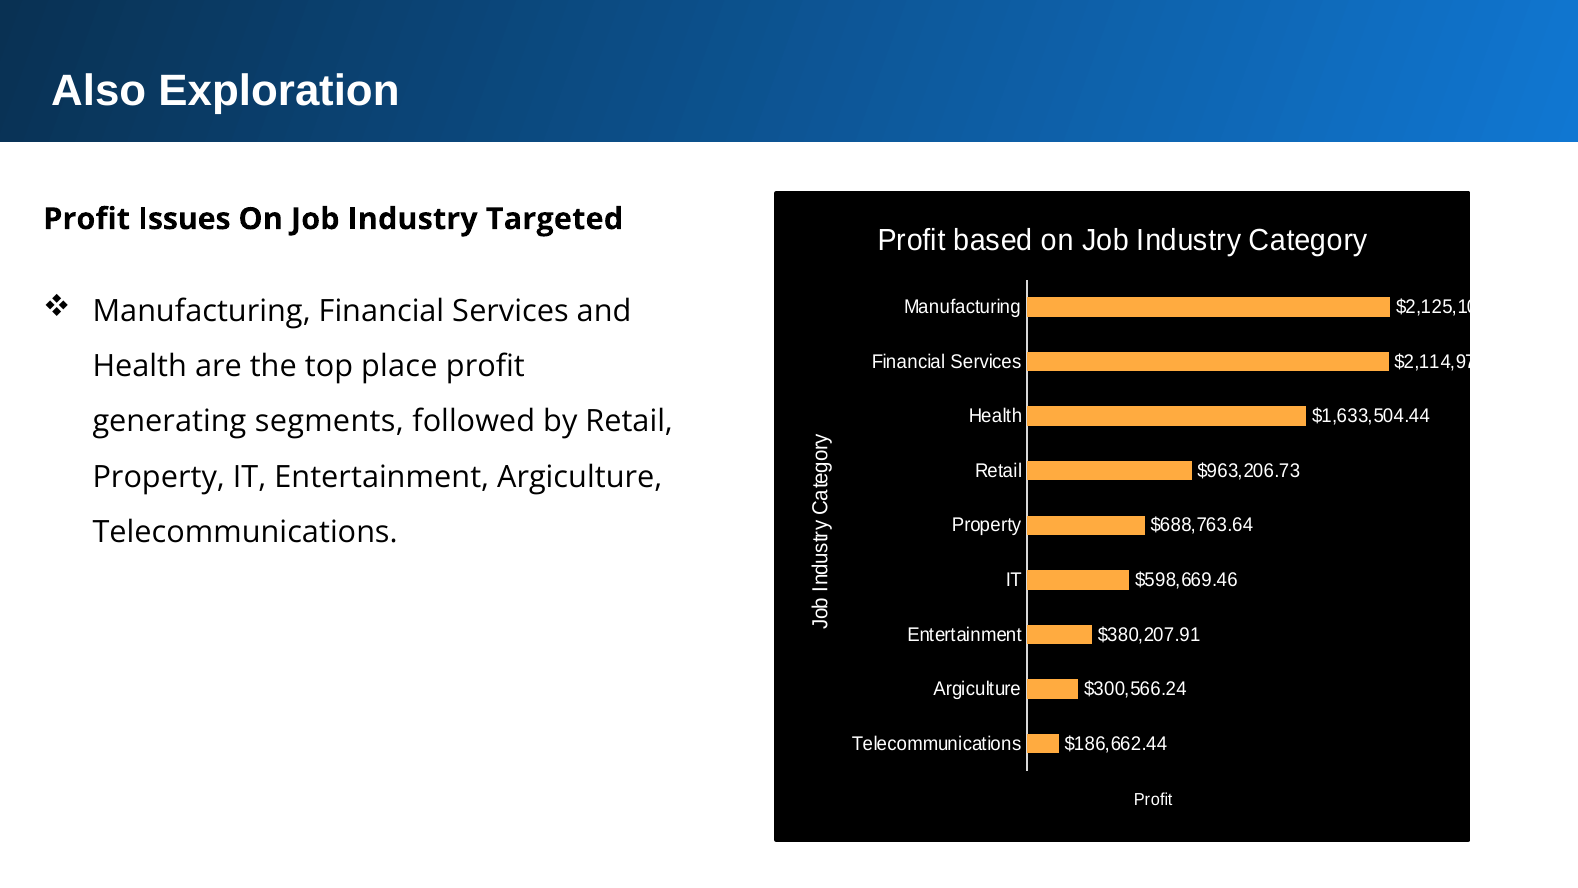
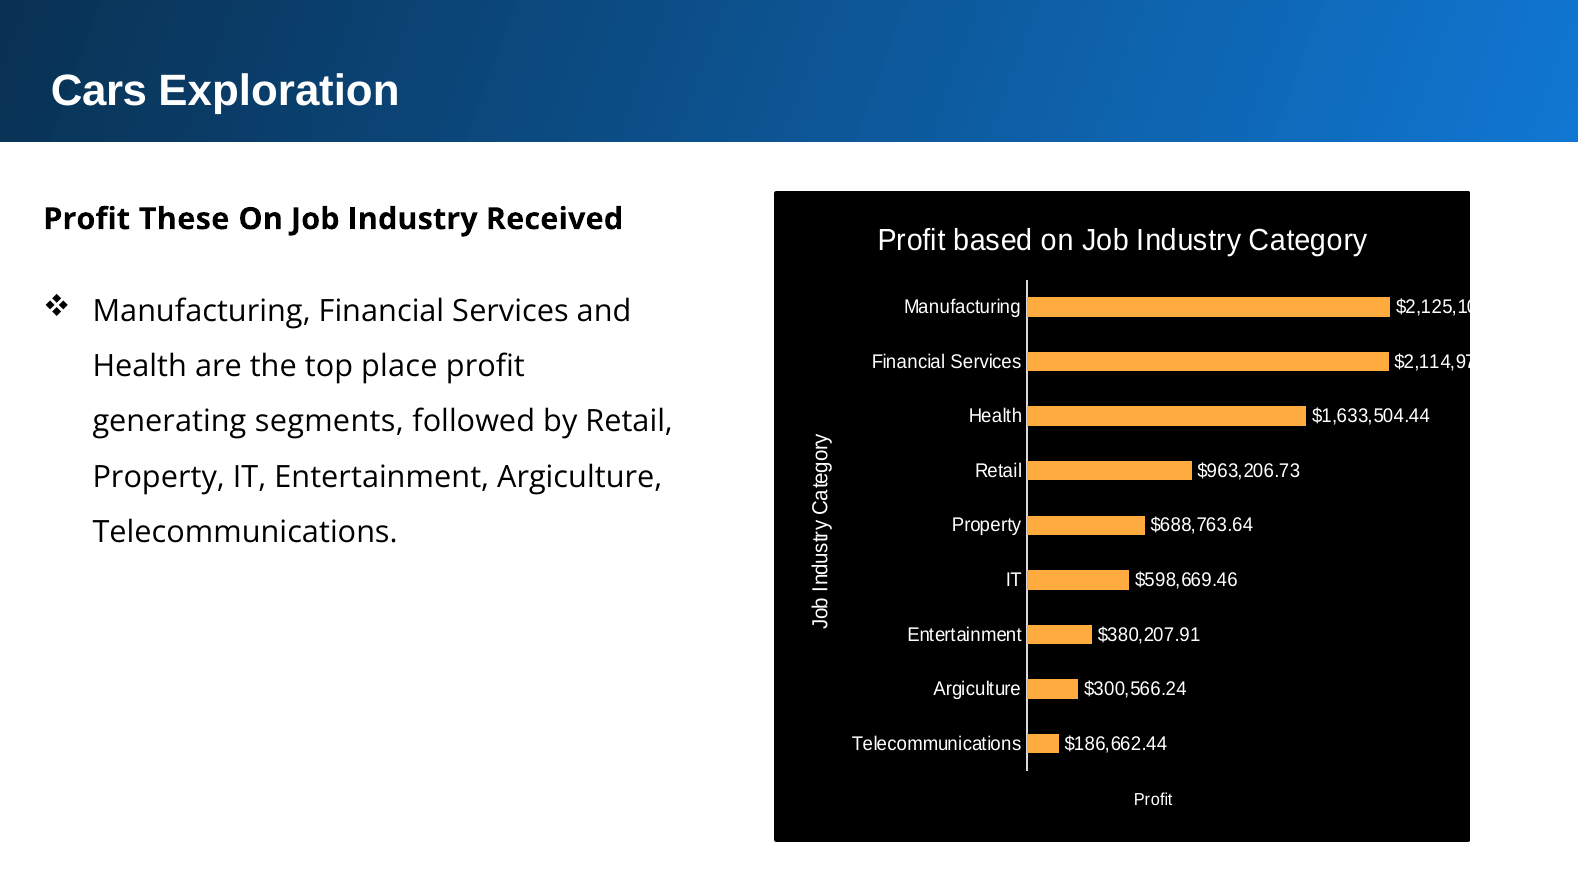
Also: Also -> Cars (99, 91)
Issues: Issues -> These (184, 219)
Targeted: Targeted -> Received (555, 219)
